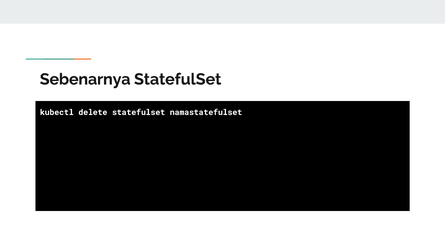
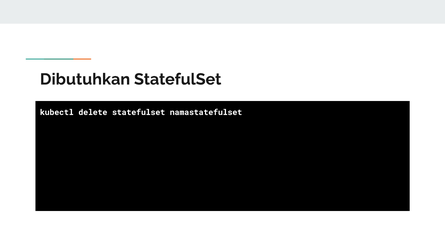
Sebenarnya: Sebenarnya -> Dibutuhkan (85, 79)
